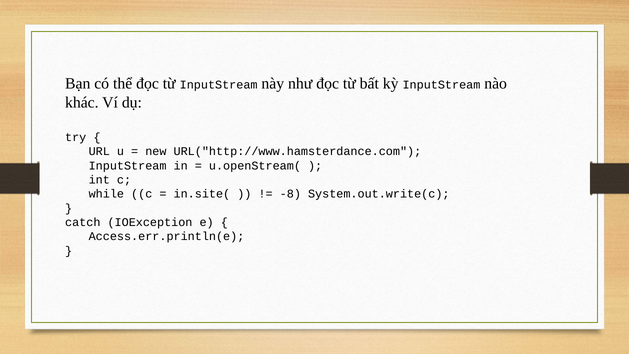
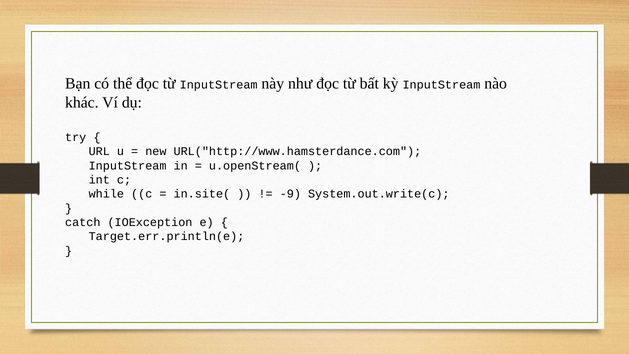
-8: -8 -> -9 (290, 194)
Access.err.println(e: Access.err.println(e -> Target.err.println(e (167, 236)
